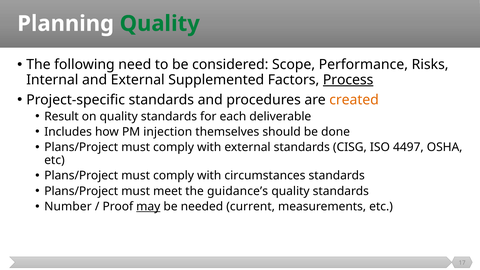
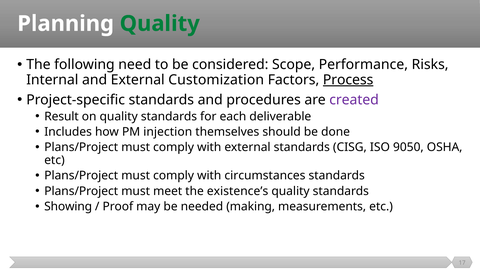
Supplemented: Supplemented -> Customization (216, 80)
created colour: orange -> purple (354, 100)
4497: 4497 -> 9050 (408, 147)
guidance’s: guidance’s -> existence’s (238, 191)
Number: Number -> Showing (68, 207)
may underline: present -> none (148, 207)
current: current -> making (251, 207)
